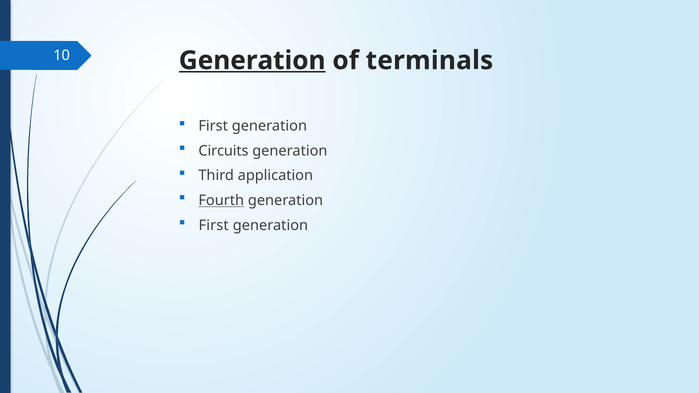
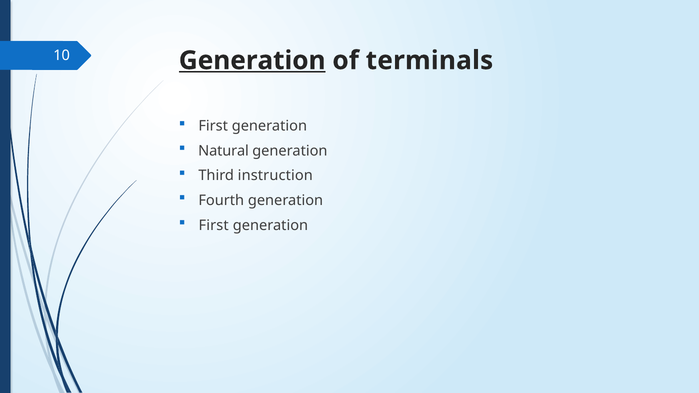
Circuits: Circuits -> Natural (224, 151)
application: application -> instruction (275, 176)
Fourth underline: present -> none (221, 201)
